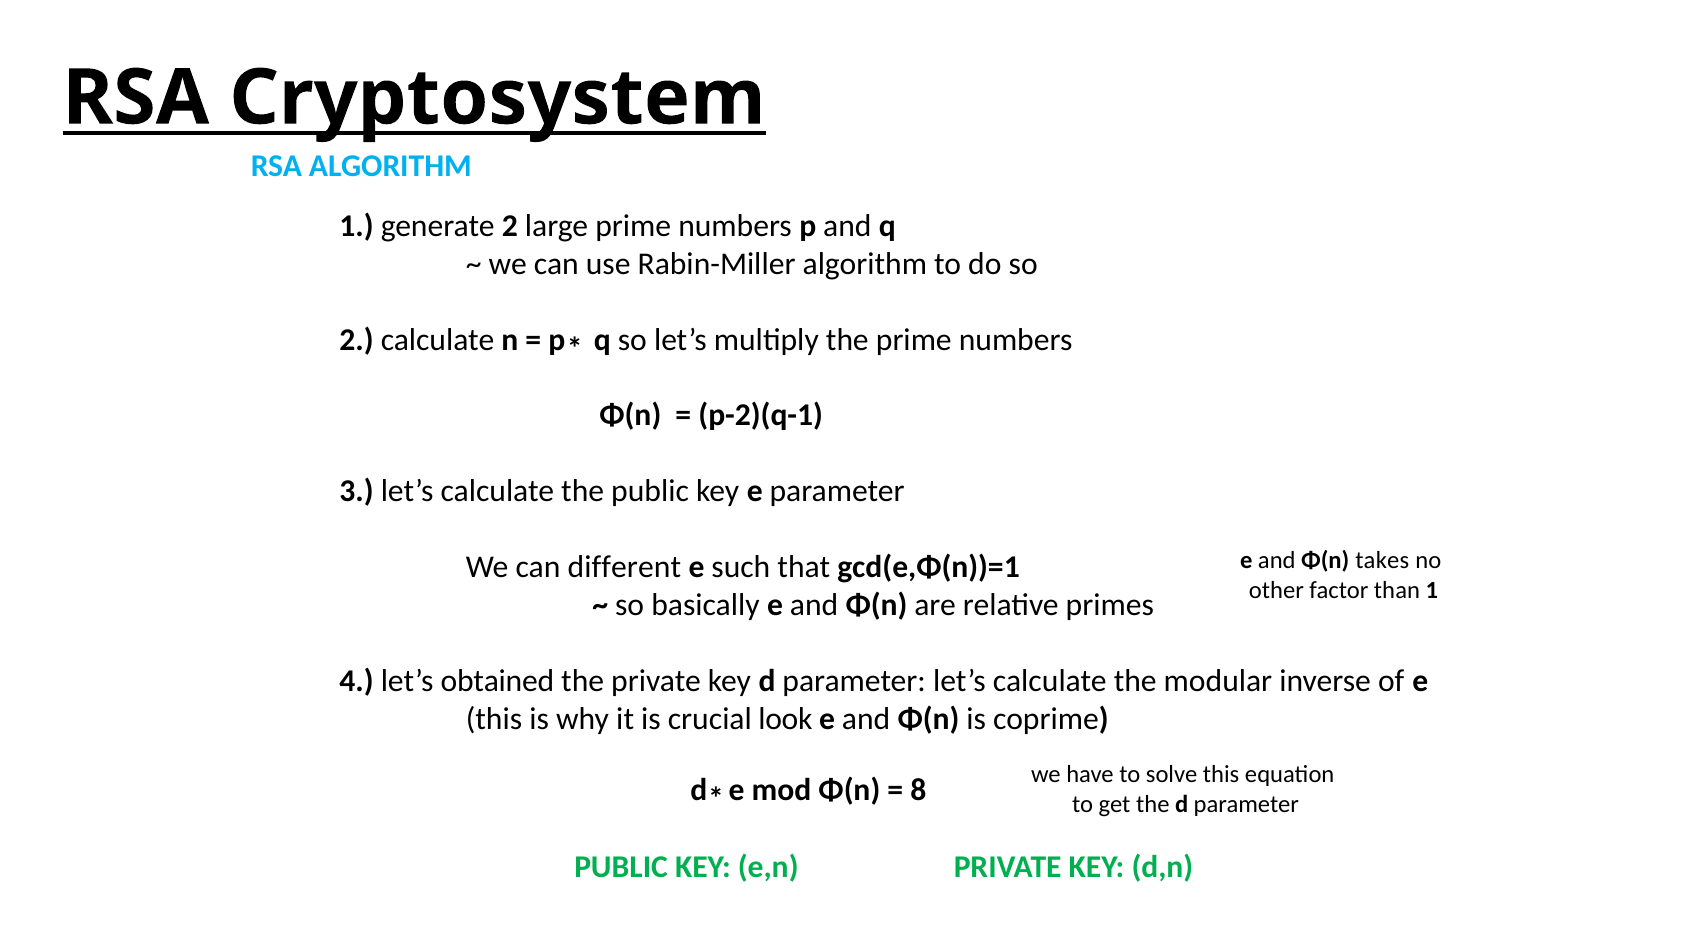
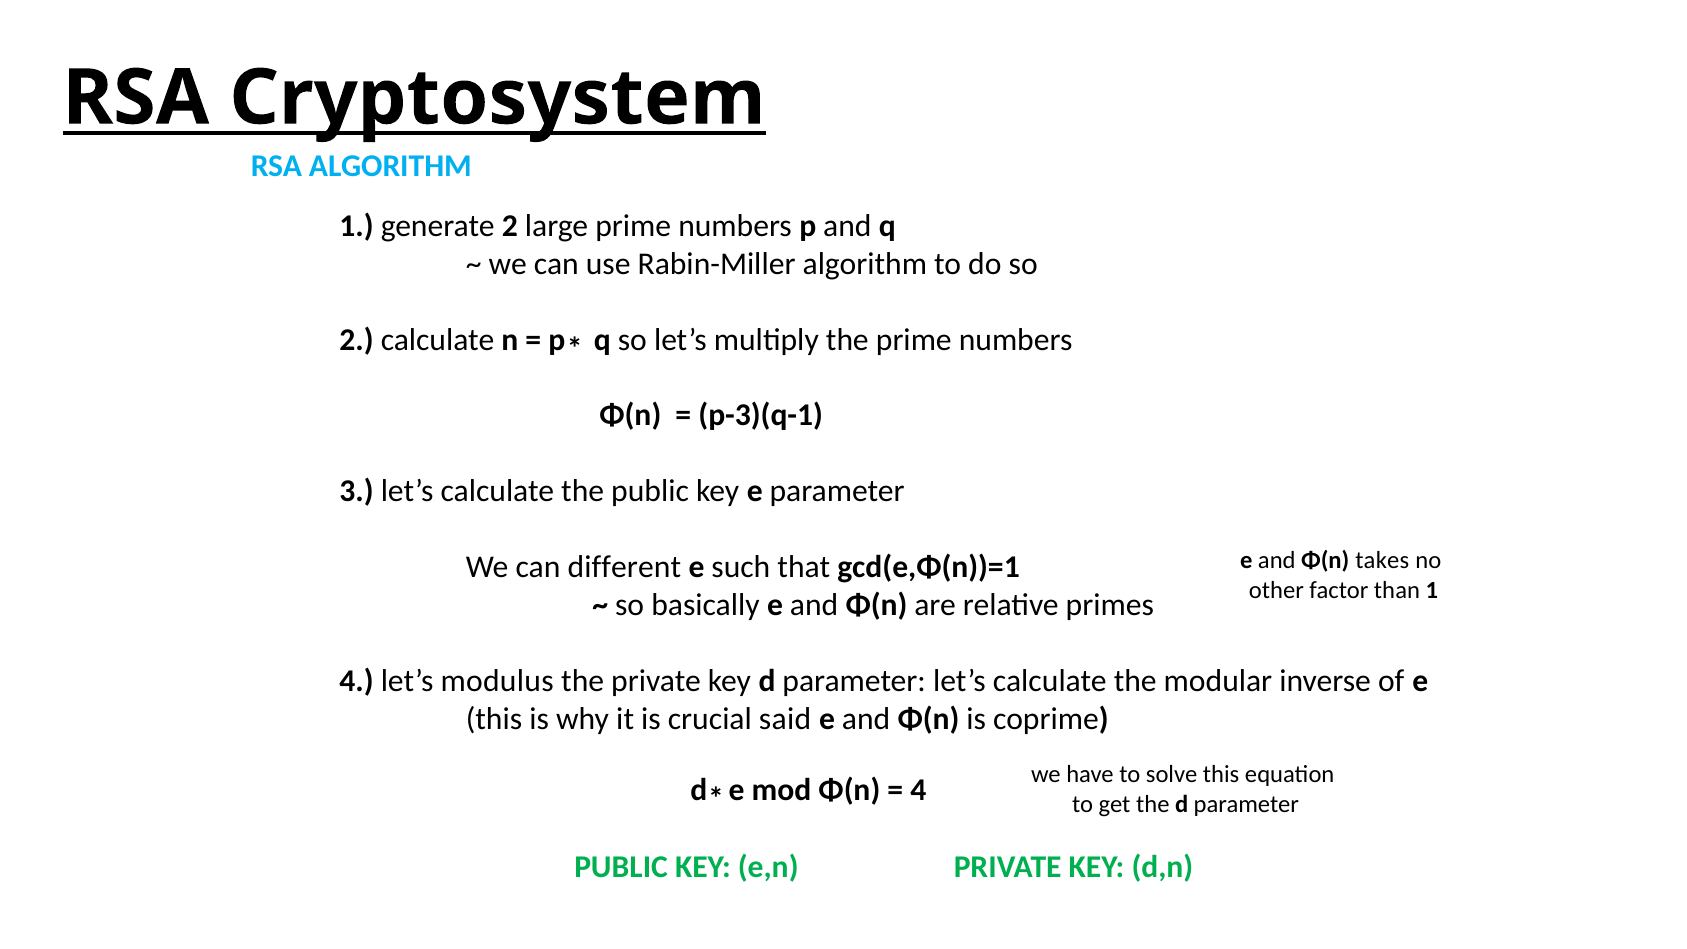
p-2)(q-1: p-2)(q-1 -> p-3)(q-1 (761, 416)
obtained: obtained -> modulus (497, 681)
look: look -> said (785, 719)
8: 8 -> 4 (918, 790)
